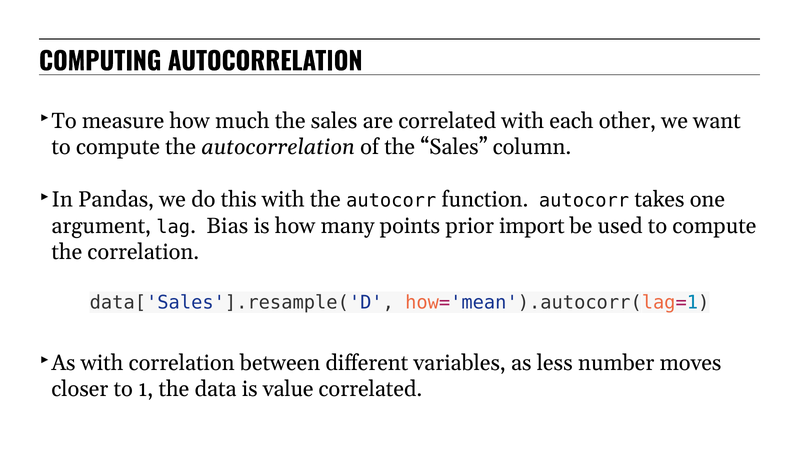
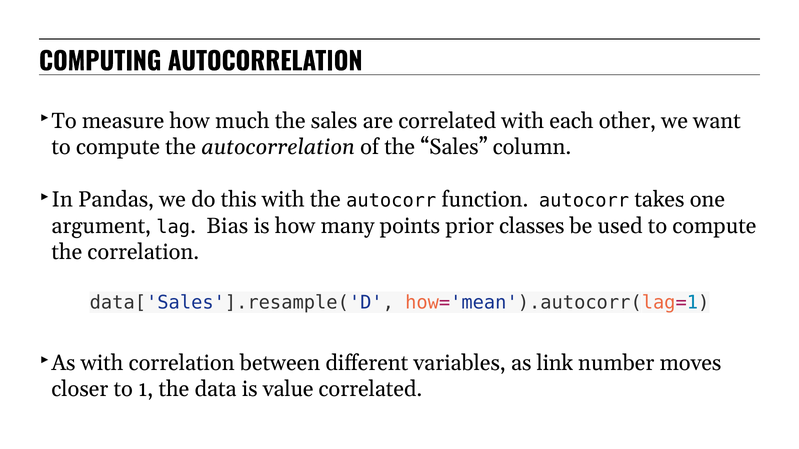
import: import -> classes (532, 226)
less: less -> link (555, 363)
